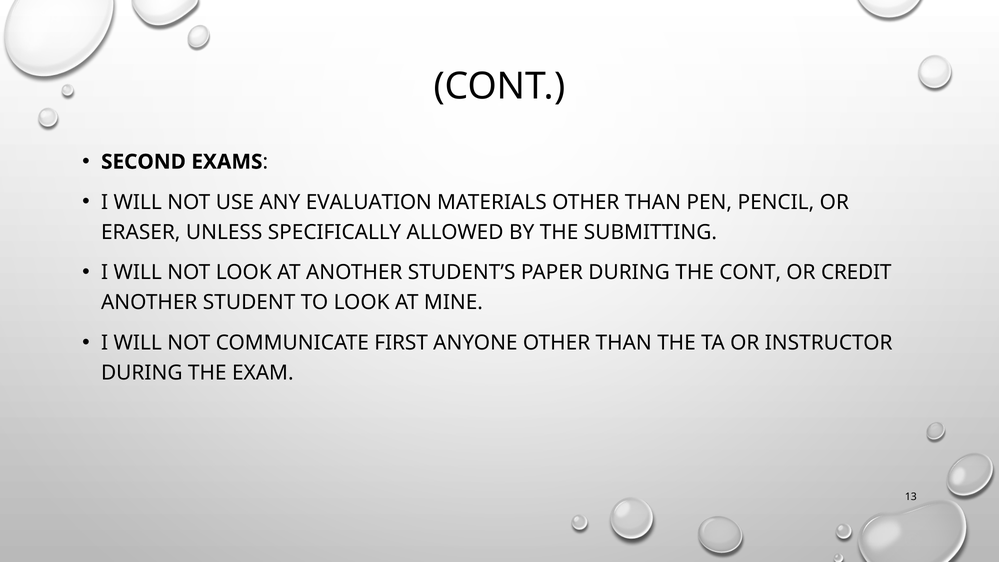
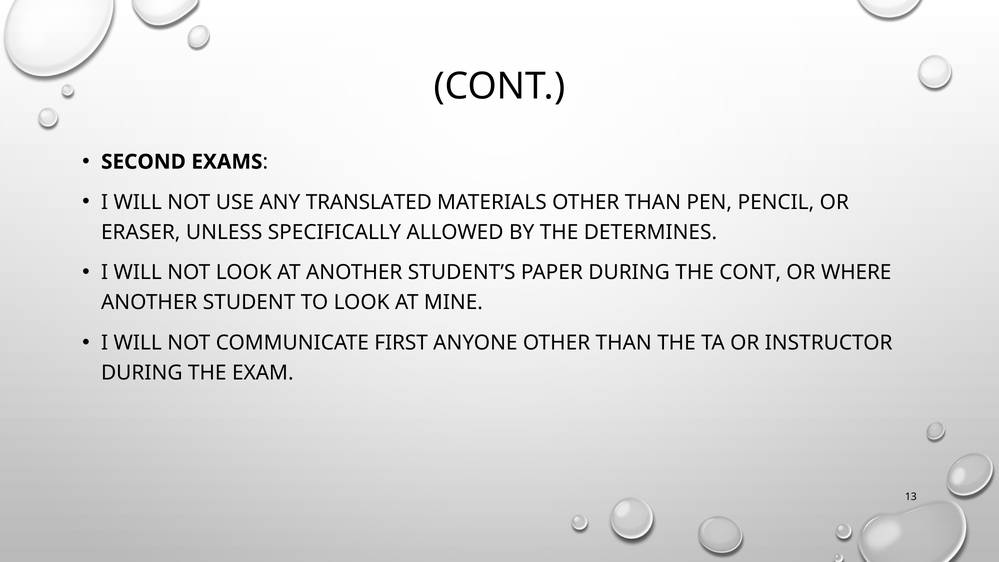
EVALUATION: EVALUATION -> TRANSLATED (369, 202)
SUBMITTING: SUBMITTING -> DETERMINES (650, 232)
CREDIT: CREDIT -> WHERE (856, 273)
